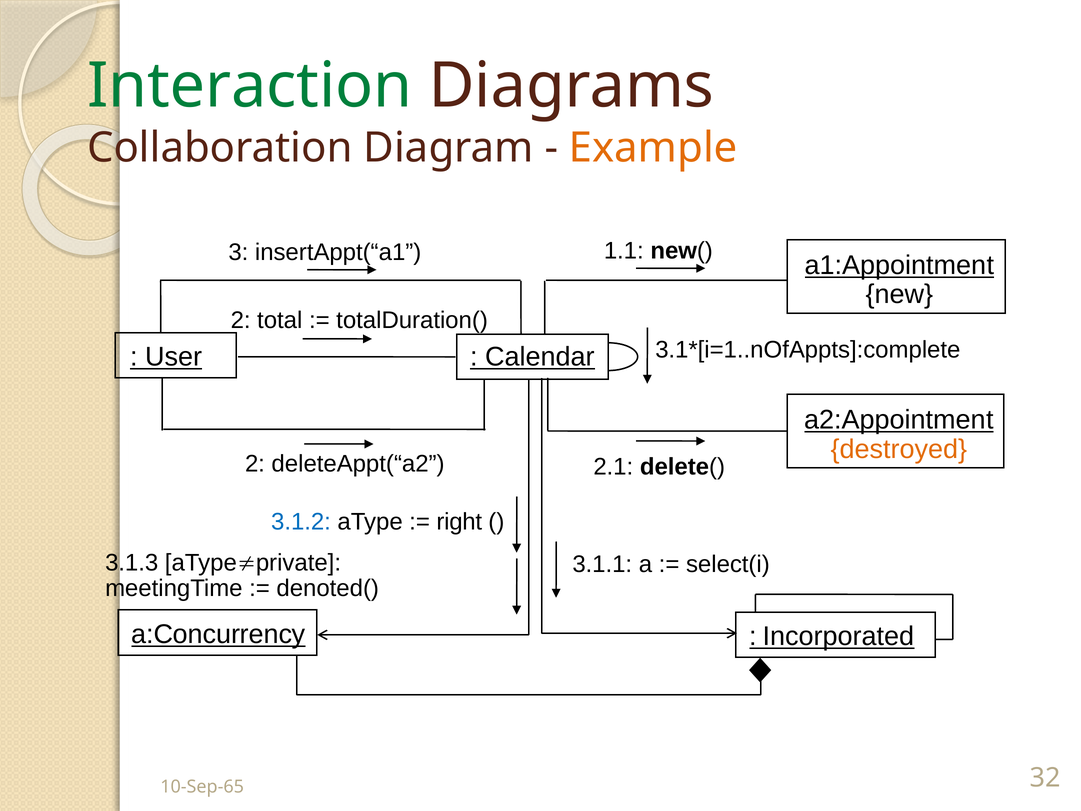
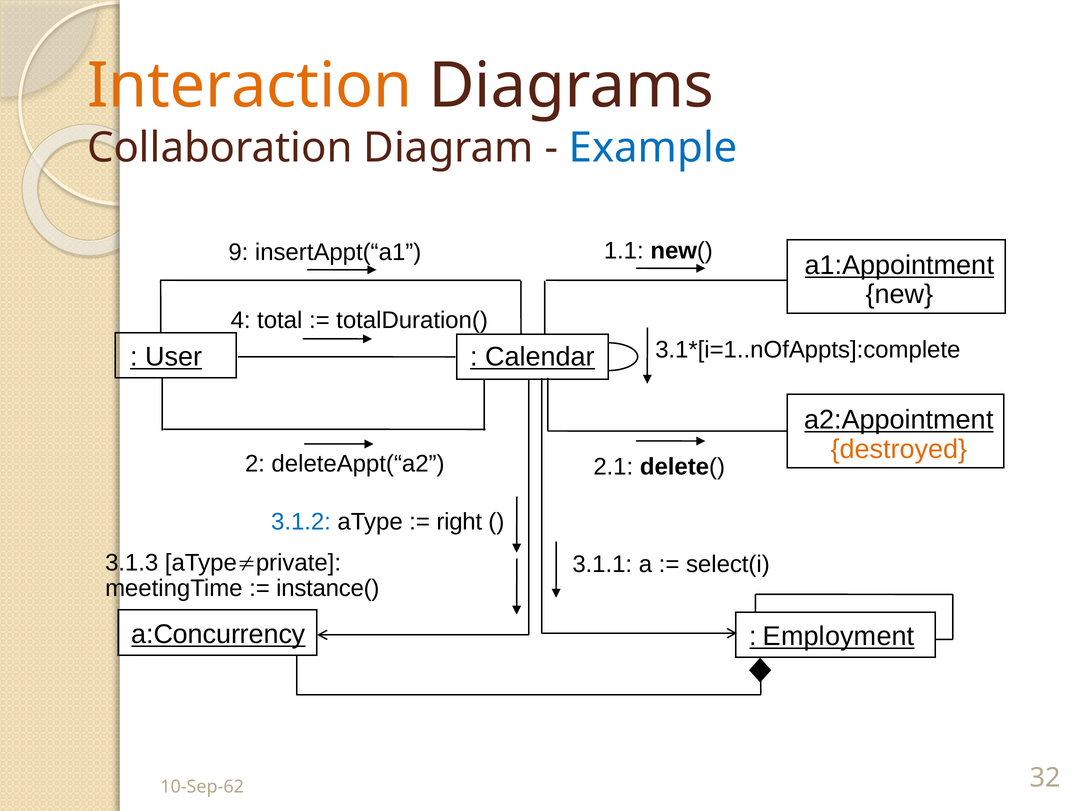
Interaction colour: green -> orange (250, 86)
Example colour: orange -> blue (653, 148)
3: 3 -> 9 (238, 252)
2: 2 -> 4 (241, 320)
denoted(: denoted( -> instance( (328, 588)
Incorporated: Incorporated -> Employment (839, 636)
10-Sep-65: 10-Sep-65 -> 10-Sep-62 (202, 787)
